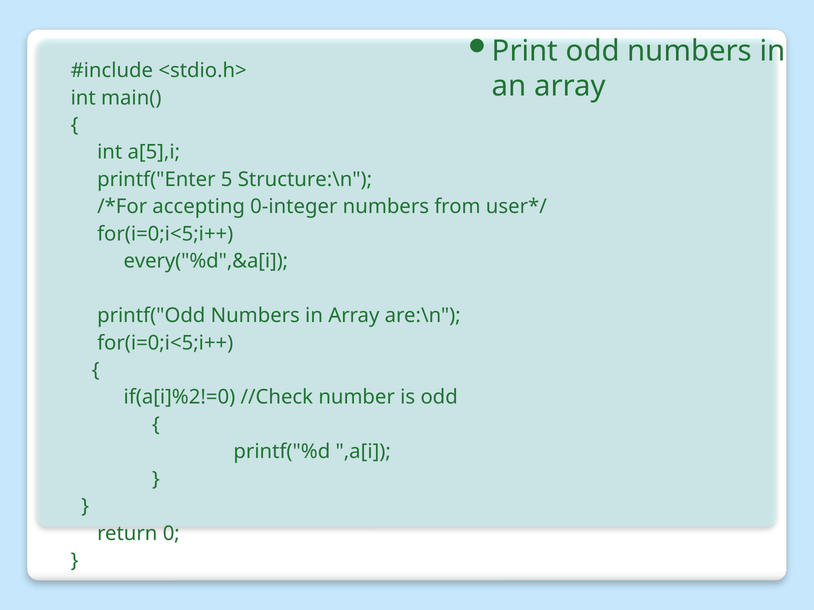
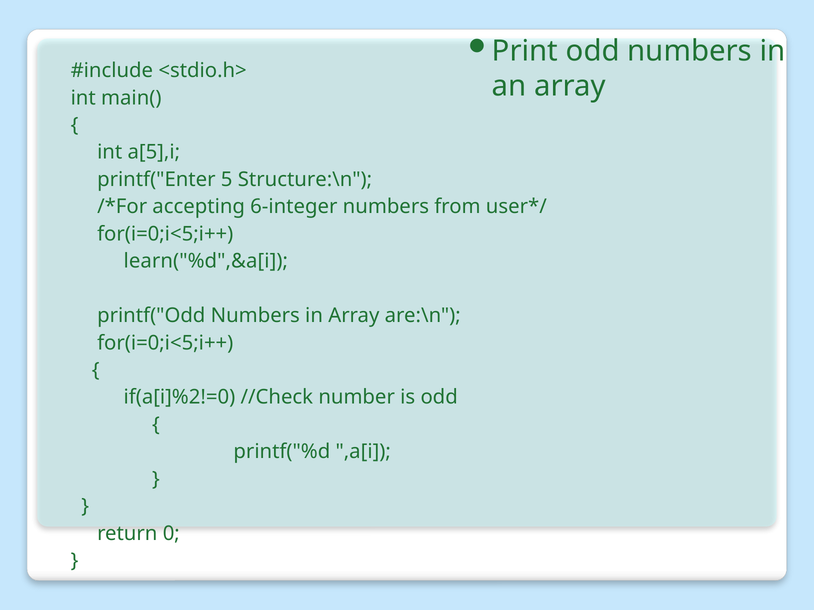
0-integer: 0-integer -> 6-integer (294, 207)
every("%d",&a[i: every("%d",&a[i -> learn("%d",&a[i (206, 261)
